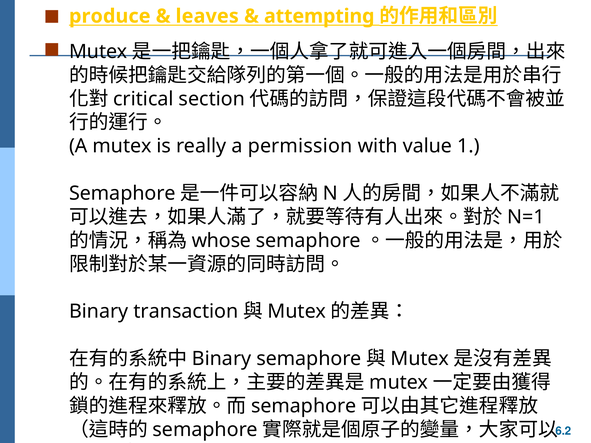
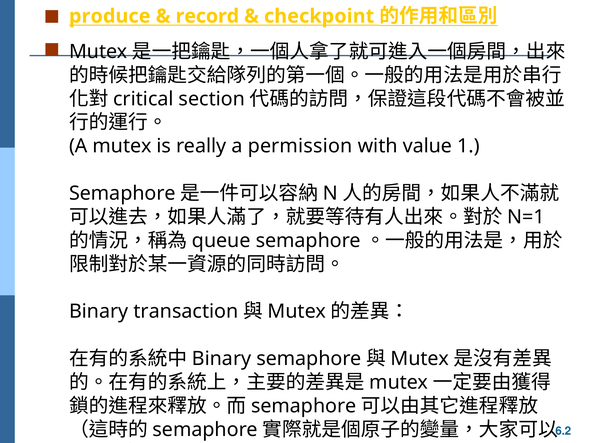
leaves: leaves -> record (207, 16)
attempting: attempting -> checkpoint (319, 16)
whose: whose -> queue (221, 241)
